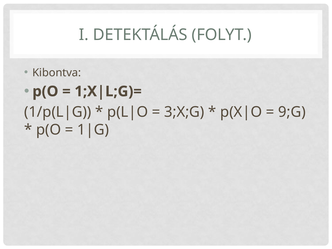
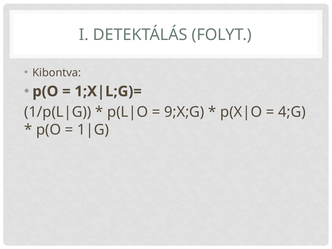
3;X;G: 3;X;G -> 9;X;G (184, 112)
9;G: 9;G -> 4;G (292, 112)
